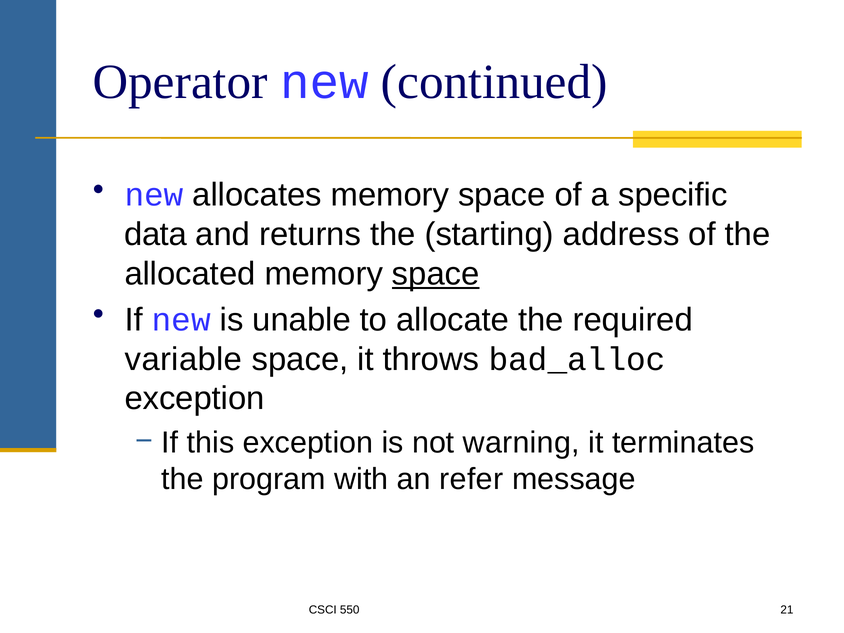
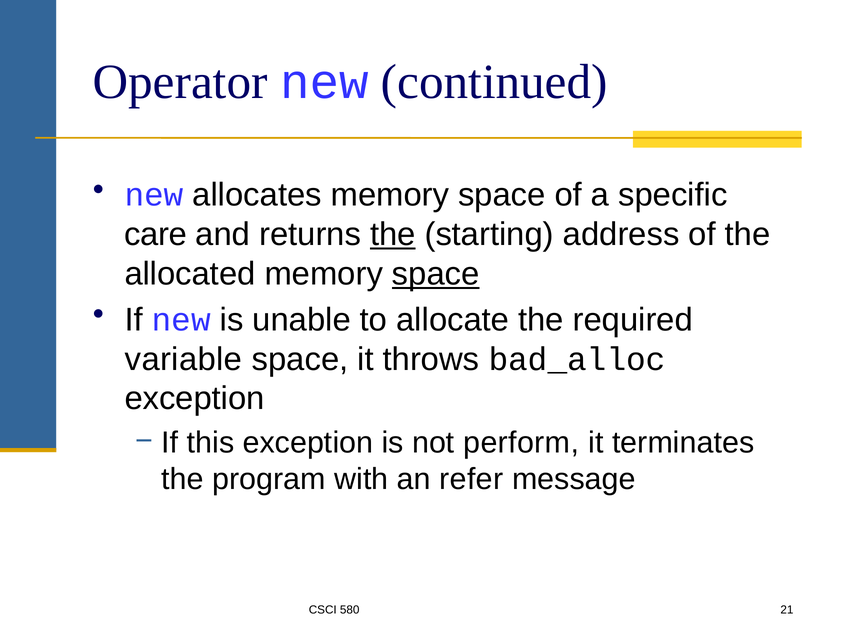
data: data -> care (156, 234)
the underline: none -> present (393, 234)
warning: warning -> perform (521, 443)
550: 550 -> 580 (350, 610)
